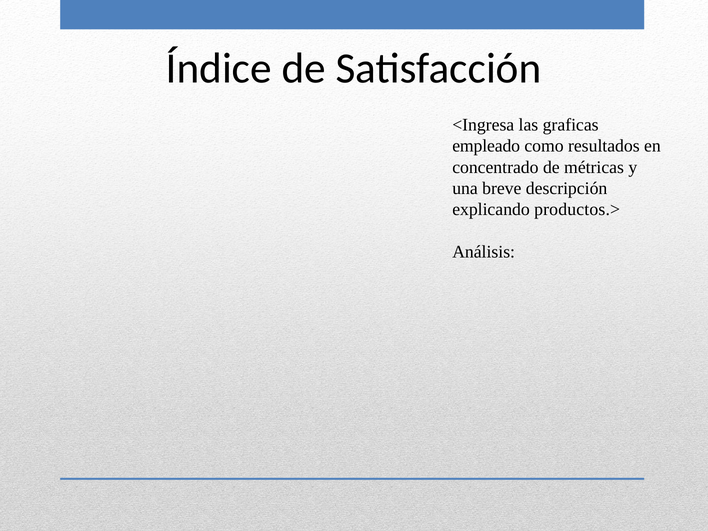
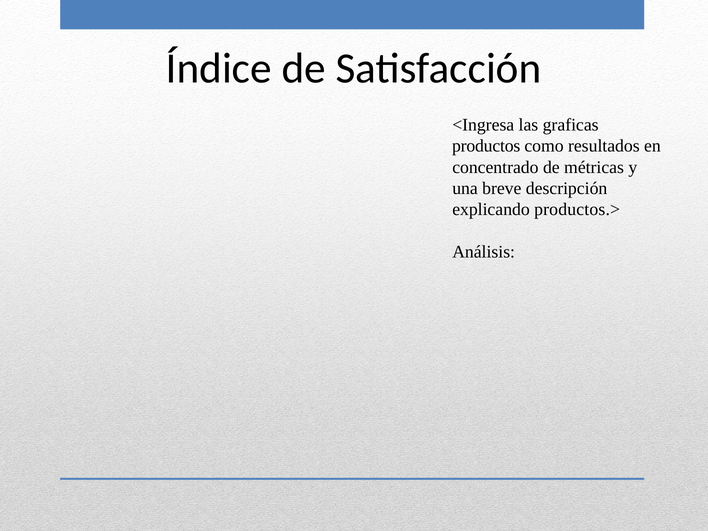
empleado: empleado -> productos (486, 146)
